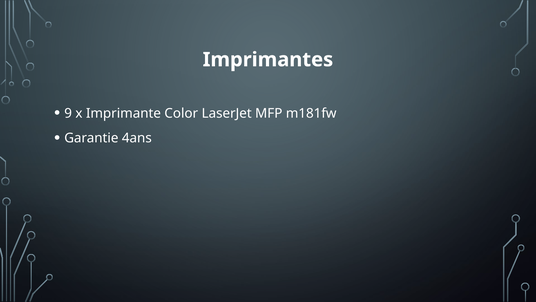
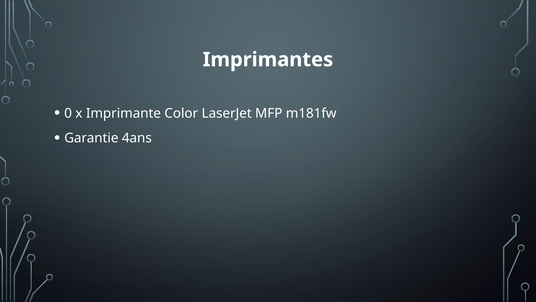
9: 9 -> 0 (68, 113)
